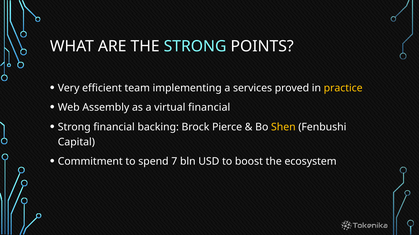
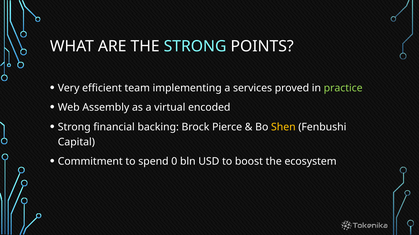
practice colour: yellow -> light green (343, 88)
virtual financial: financial -> encoded (209, 108)
7: 7 -> 0 (174, 162)
